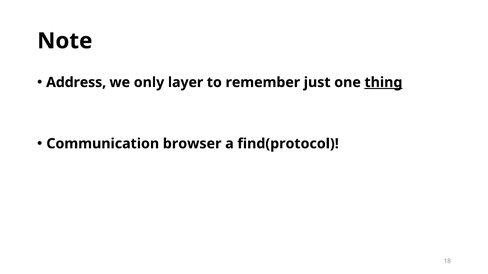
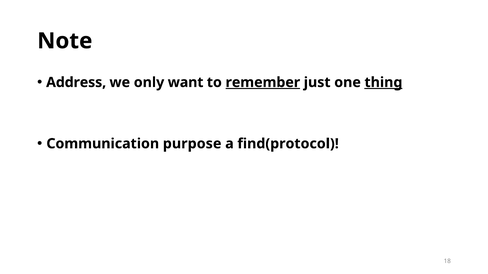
layer: layer -> want (186, 83)
remember underline: none -> present (263, 83)
browser: browser -> purpose (192, 144)
